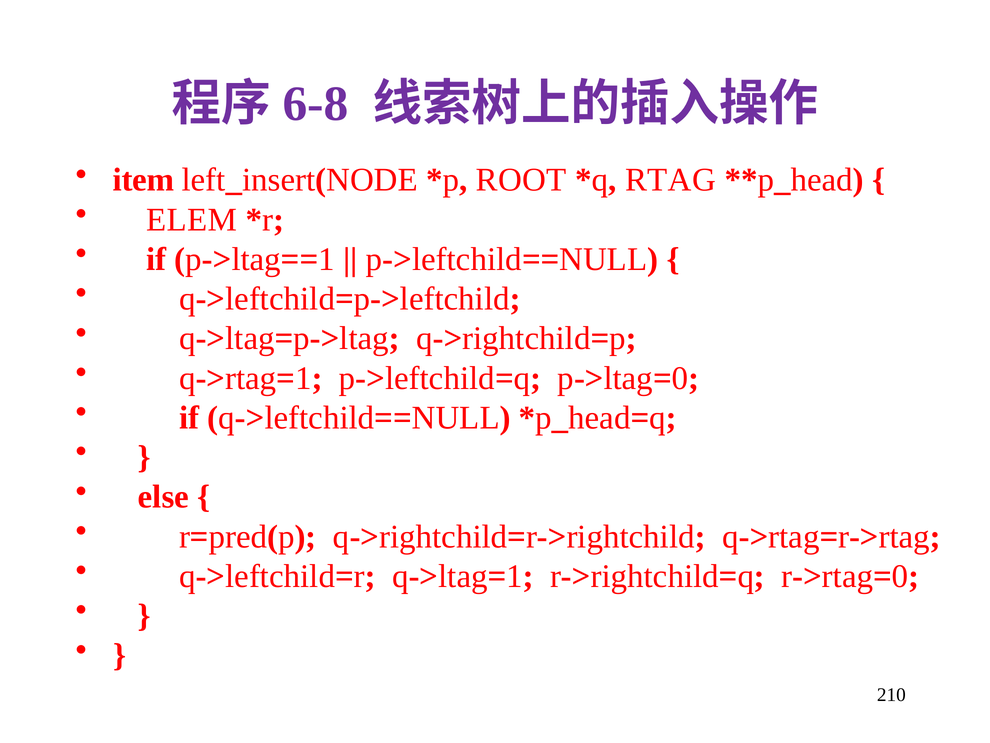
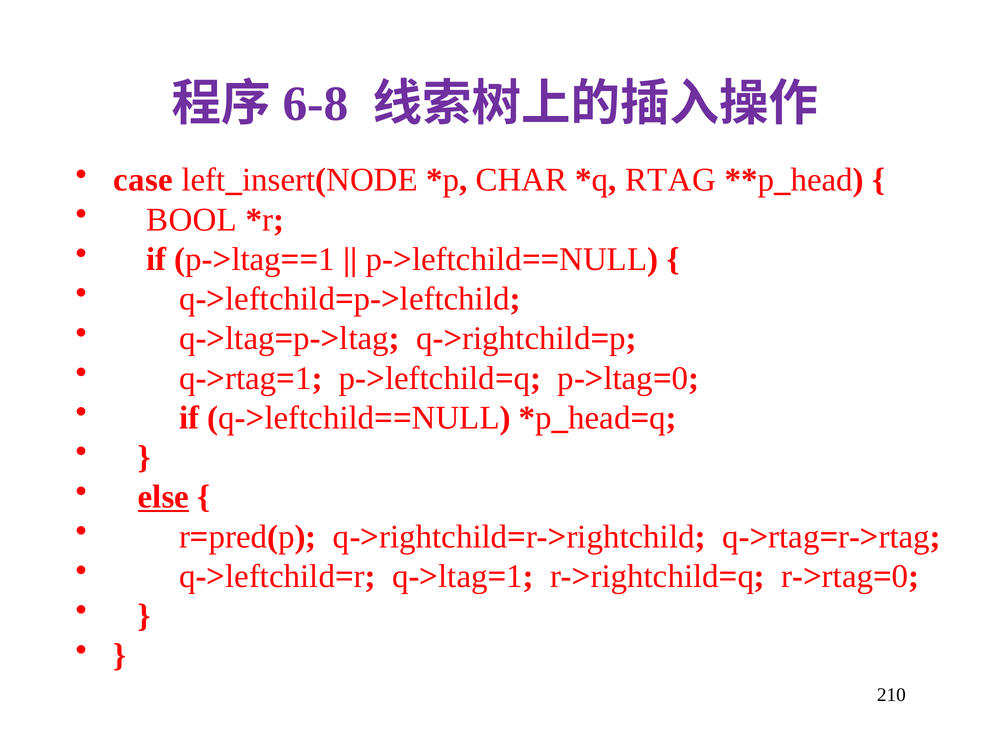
item: item -> case (143, 180)
ROOT: ROOT -> CHAR (521, 180)
ELEM: ELEM -> BOOL (192, 219)
else underline: none -> present (163, 497)
